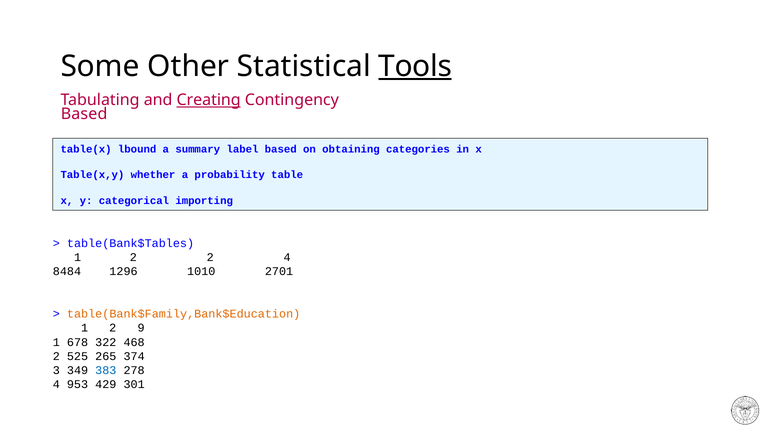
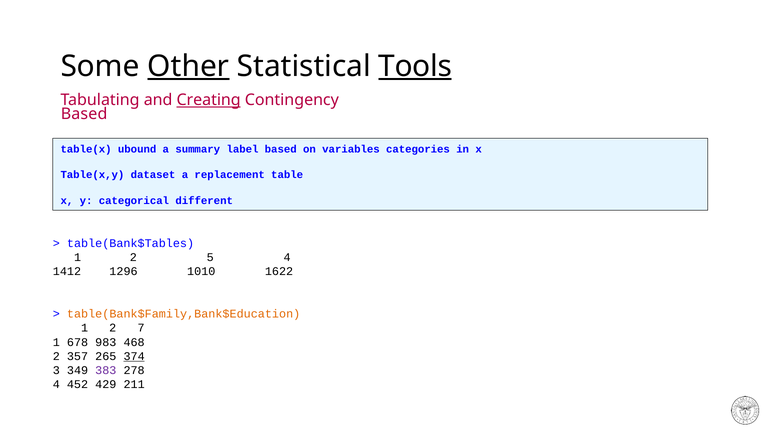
Other underline: none -> present (188, 66)
lbound: lbound -> ubound (137, 149)
obtaining: obtaining -> variables (351, 149)
whether: whether -> dataset (153, 175)
probability: probability -> replacement (230, 175)
importing: importing -> different (204, 200)
2 2: 2 -> 5 (210, 257)
8484: 8484 -> 1412 (67, 271)
2701: 2701 -> 1622 (279, 271)
9: 9 -> 7 (141, 328)
322: 322 -> 983 (106, 342)
525: 525 -> 357 (78, 356)
374 underline: none -> present (134, 356)
383 colour: blue -> purple (106, 370)
953: 953 -> 452 (78, 384)
301: 301 -> 211 (134, 384)
